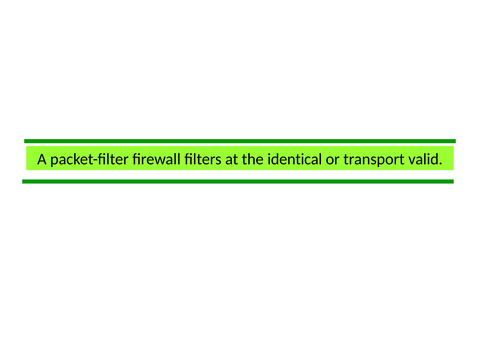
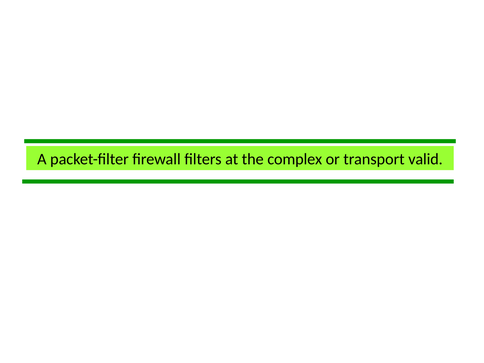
identical: identical -> complex (295, 159)
